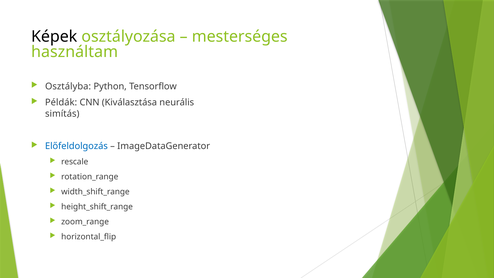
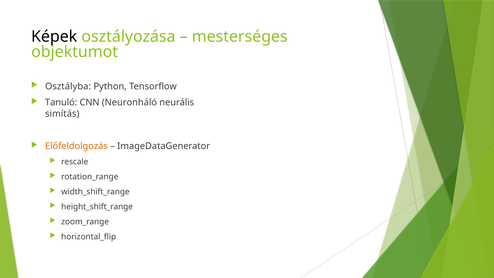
használtam: használtam -> objektumot (75, 52)
Példák: Példák -> Tanuló (61, 103)
Kiválasztása: Kiválasztása -> Neuronháló (129, 103)
Előfeldolgozás colour: blue -> orange (76, 146)
